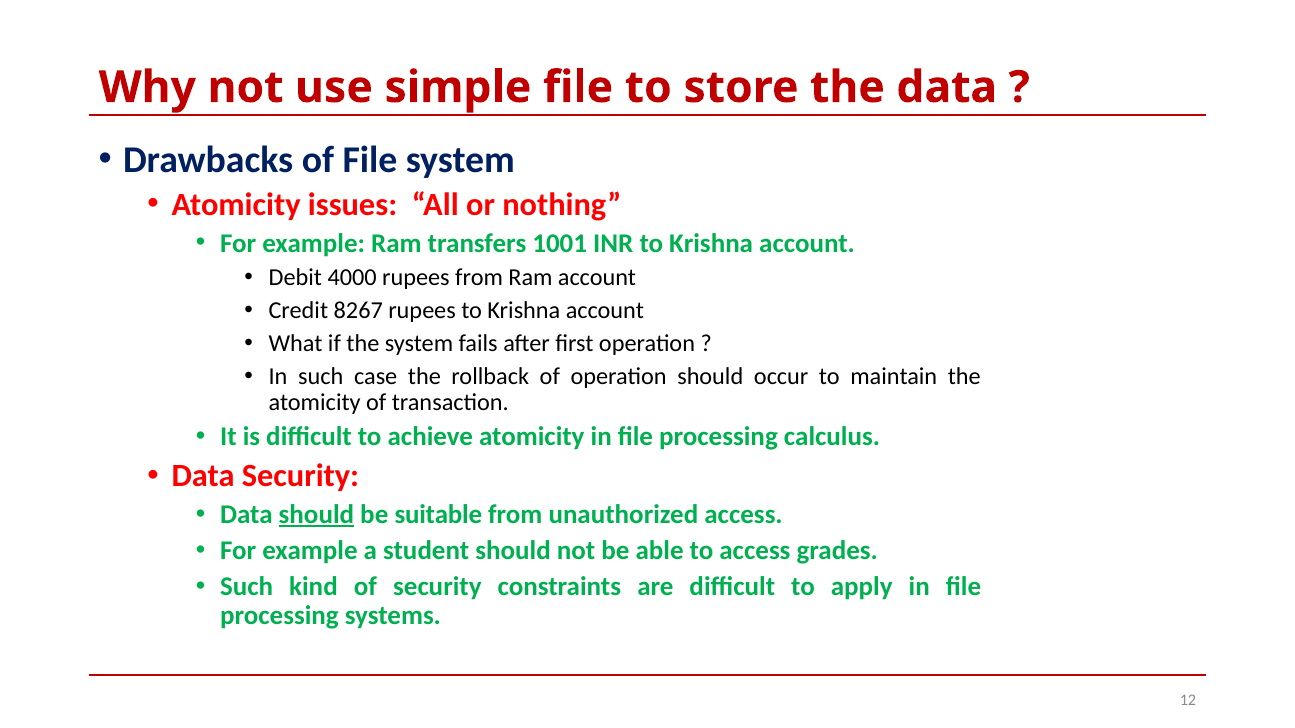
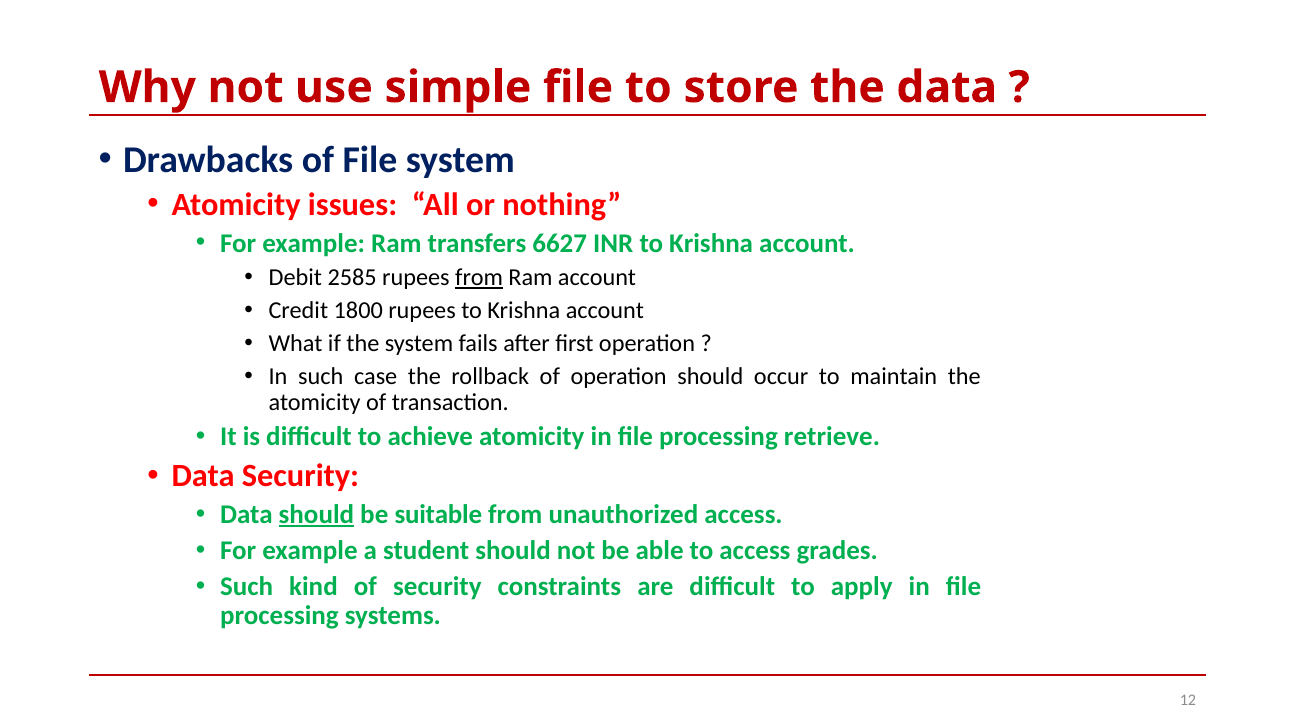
1001: 1001 -> 6627 (560, 243)
4000: 4000 -> 2585 (352, 278)
from underline: none -> present (479, 278)
8267: 8267 -> 1800 (358, 311)
calculus: calculus -> retrieve (832, 437)
